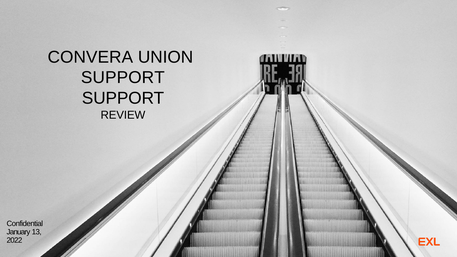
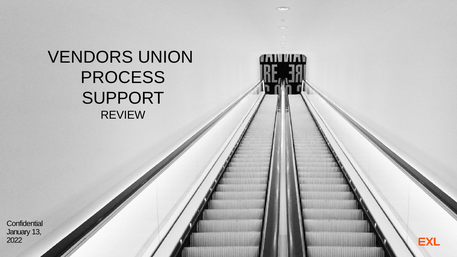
CONVERA: CONVERA -> VENDORS (90, 57)
SUPPORT: SUPPORT -> PROCESS (123, 78)
